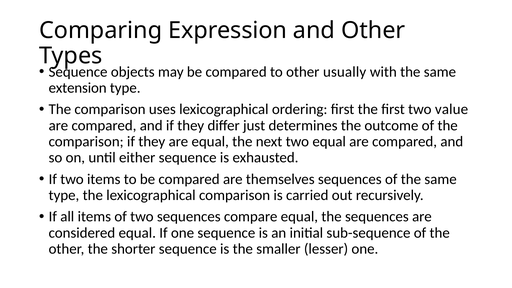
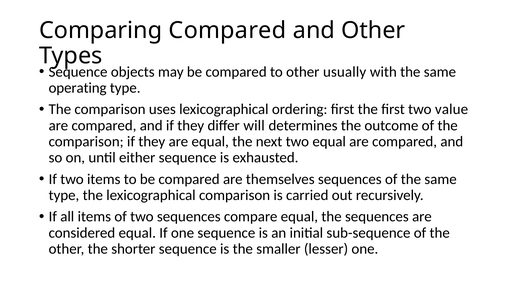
Comparing Expression: Expression -> Compared (227, 30)
extension: extension -> operating (78, 88)
just: just -> will (254, 125)
